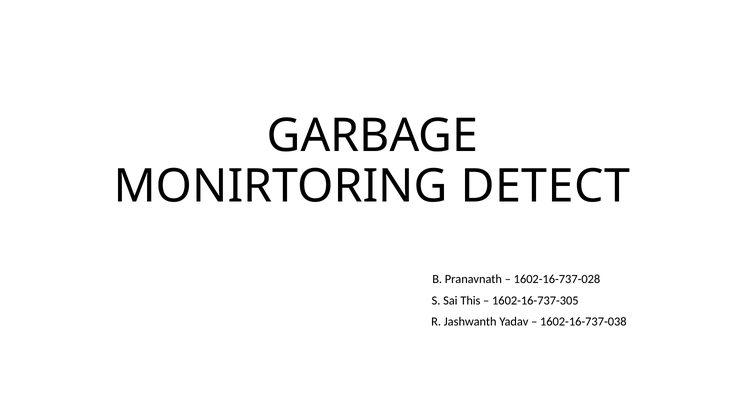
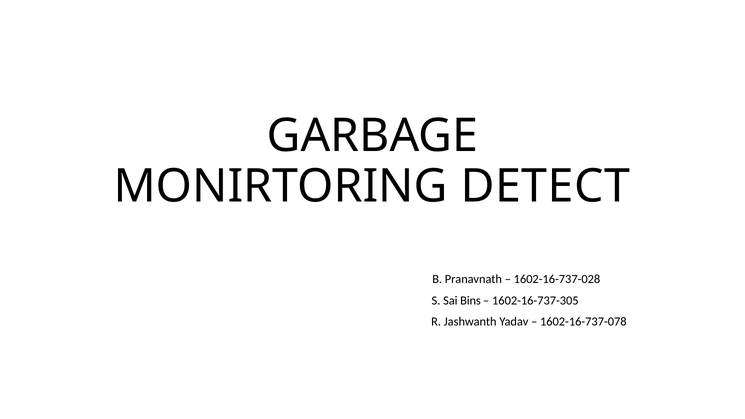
This: This -> Bins (470, 301)
1602-16-737-038: 1602-16-737-038 -> 1602-16-737-078 (583, 322)
